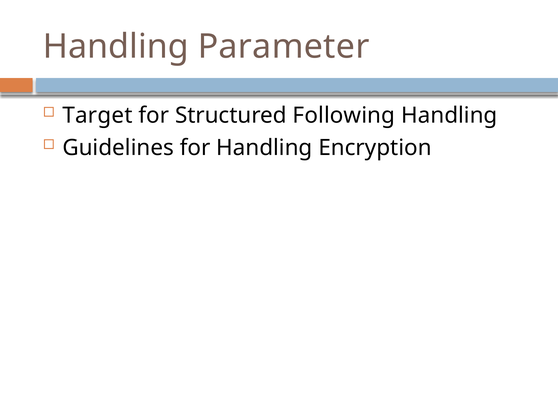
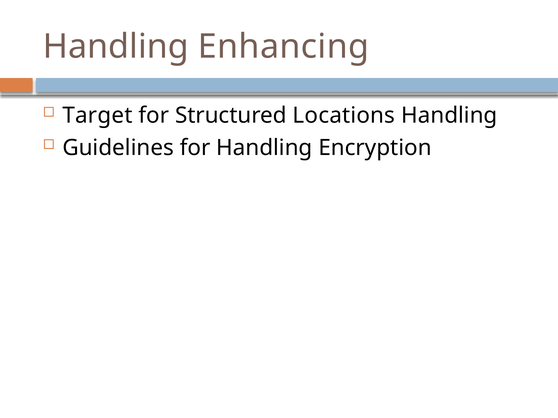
Parameter: Parameter -> Enhancing (284, 47)
Following: Following -> Locations (344, 115)
